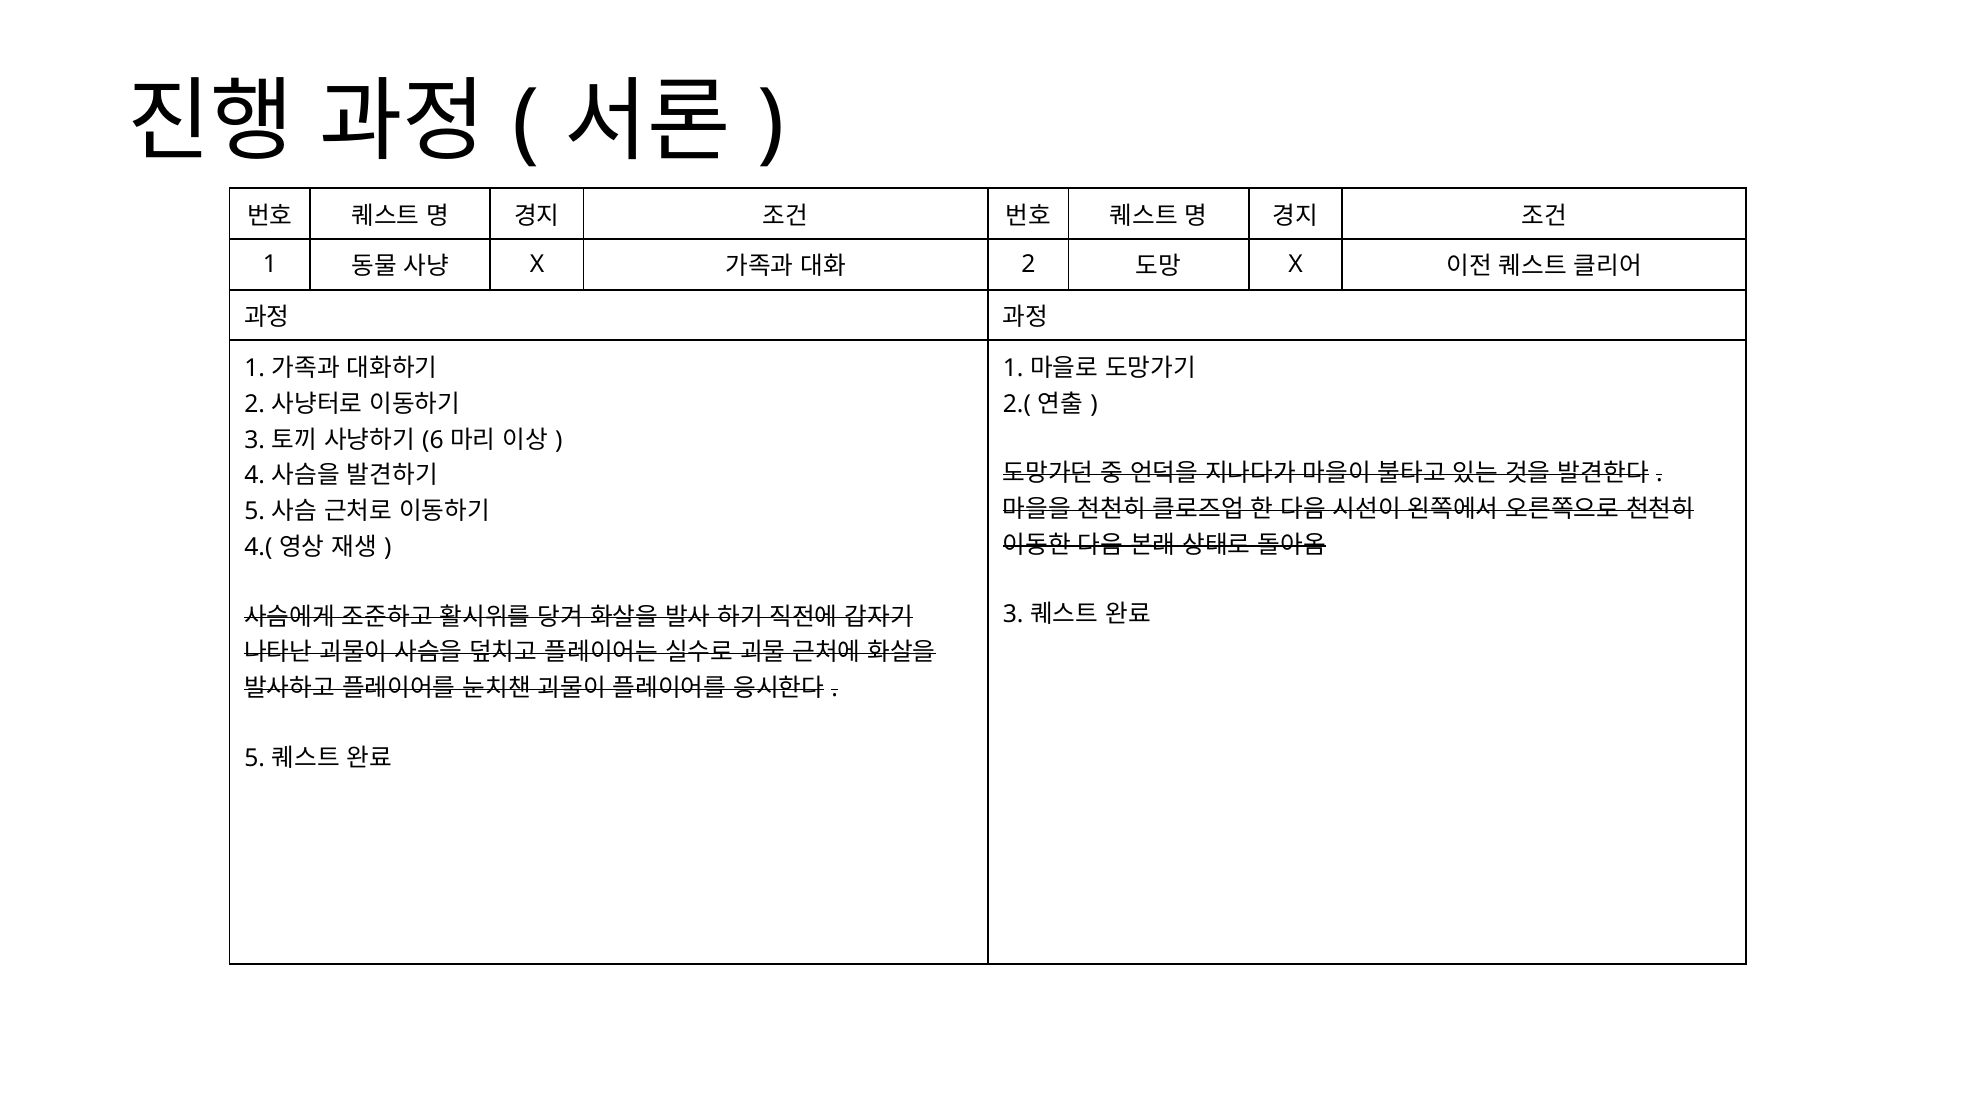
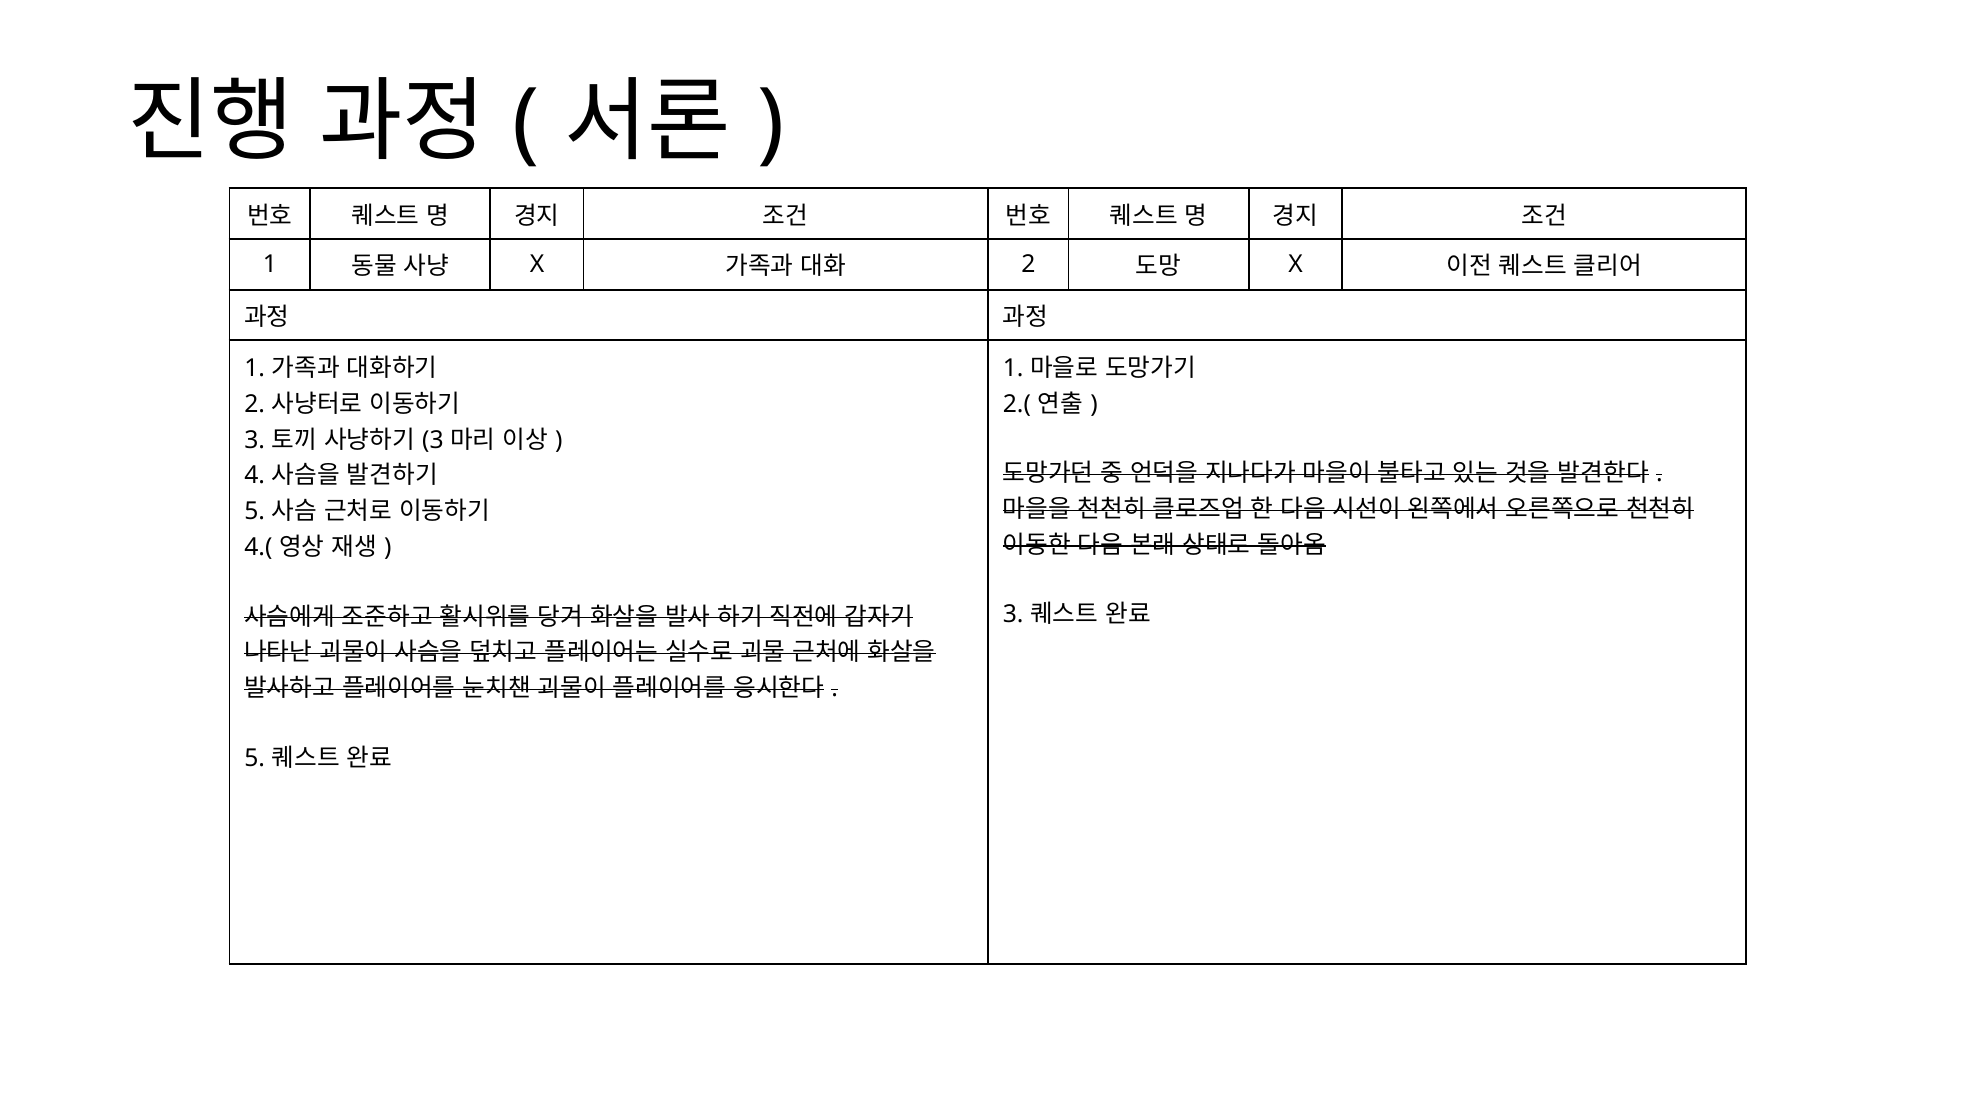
6: 6 -> 3 (433, 440)
